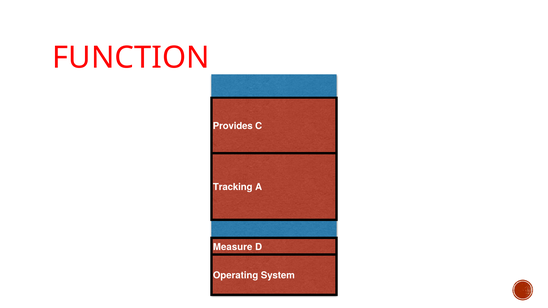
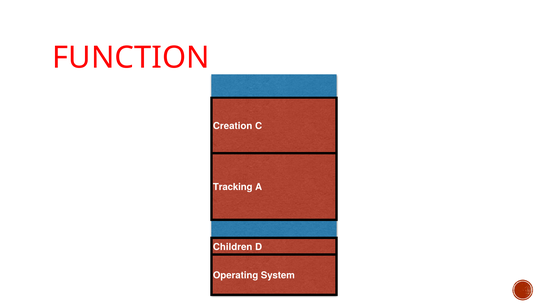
Provides: Provides -> Creation (233, 126)
Measure: Measure -> Children (233, 247)
